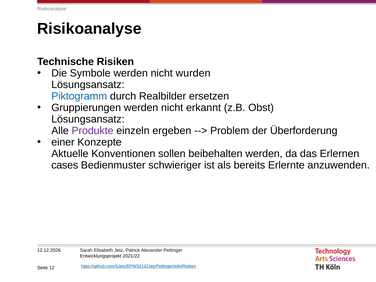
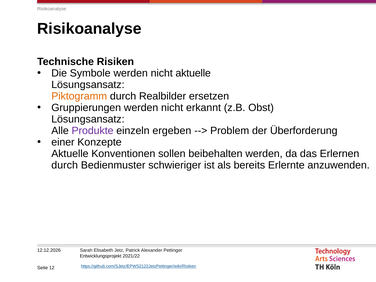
nicht wurden: wurden -> aktuelle (193, 73)
Piktogramm colour: blue -> orange (79, 96)
cases: cases -> durch (65, 165)
